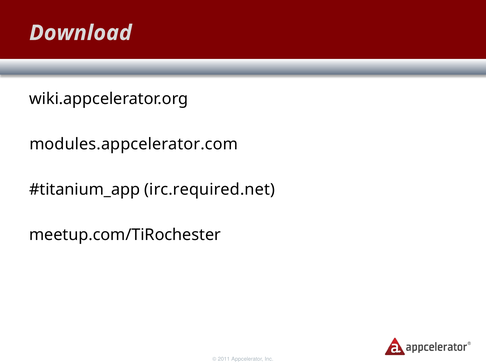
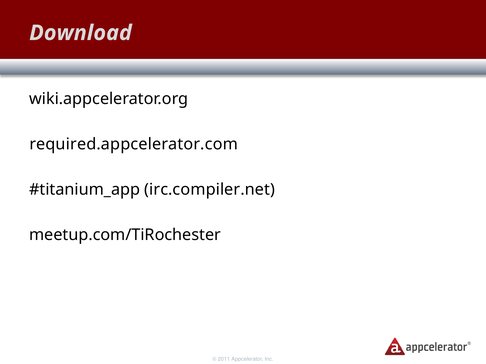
modules.appcelerator.com: modules.appcelerator.com -> required.appcelerator.com (134, 144)
irc.required.net: irc.required.net -> irc.compiler.net (210, 190)
